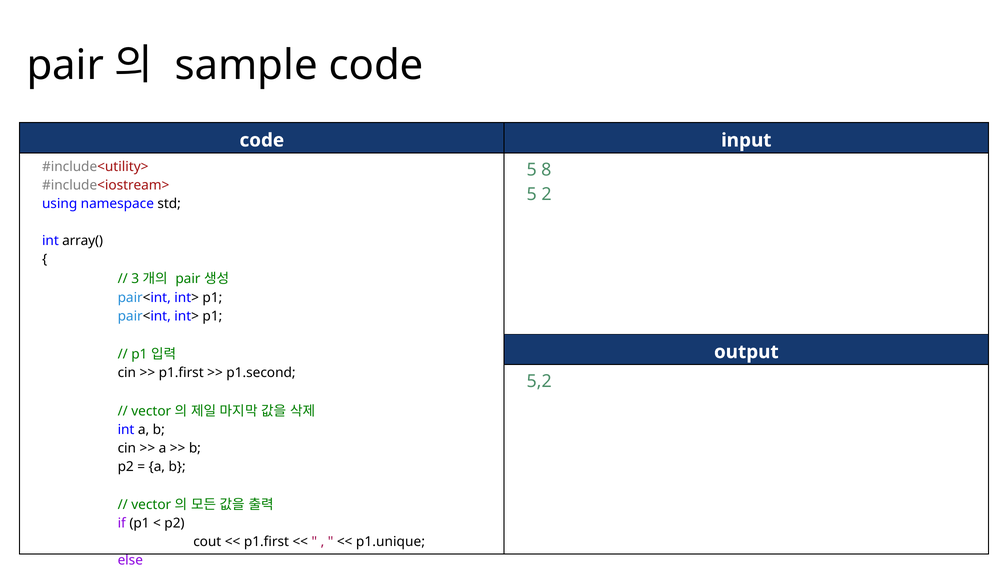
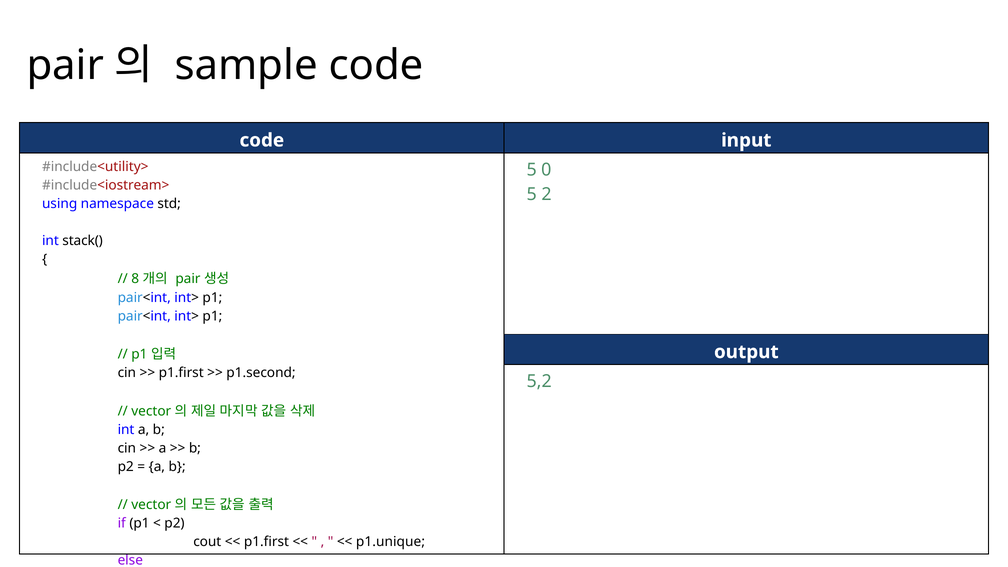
8: 8 -> 0 (546, 170)
array(: array( -> stack( (83, 241)
3: 3 -> 8 (135, 279)
